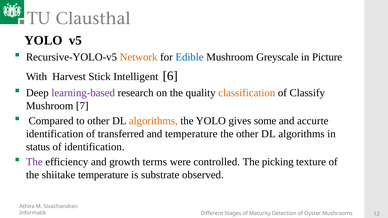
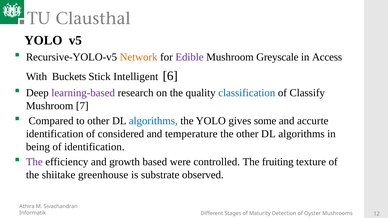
Edible colour: blue -> purple (190, 57)
Picture: Picture -> Access (327, 57)
Harvest: Harvest -> Buckets (69, 77)
classification colour: orange -> blue (247, 93)
algorithms colour: orange -> blue (153, 121)
transferred: transferred -> considered (121, 134)
status: status -> being (38, 147)
terms: terms -> based (155, 162)
picking: picking -> fruiting (278, 162)
shiitake temperature: temperature -> greenhouse (103, 175)
